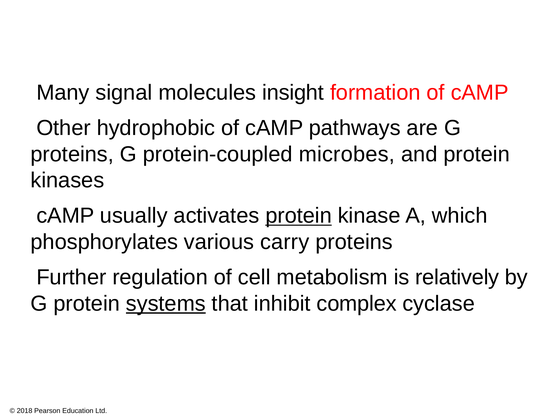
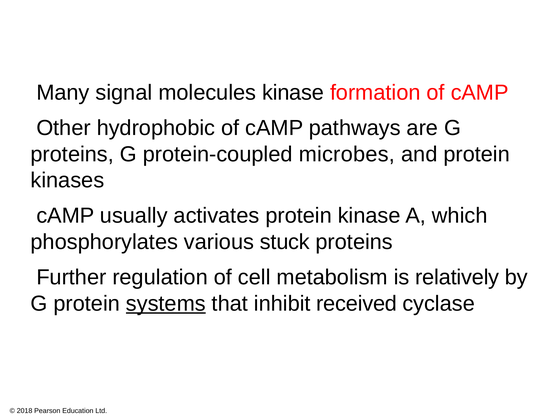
molecules insight: insight -> kinase (293, 93)
protein underline: present -> none (299, 216)
carry: carry -> stuck (285, 242)
complex: complex -> received (357, 304)
